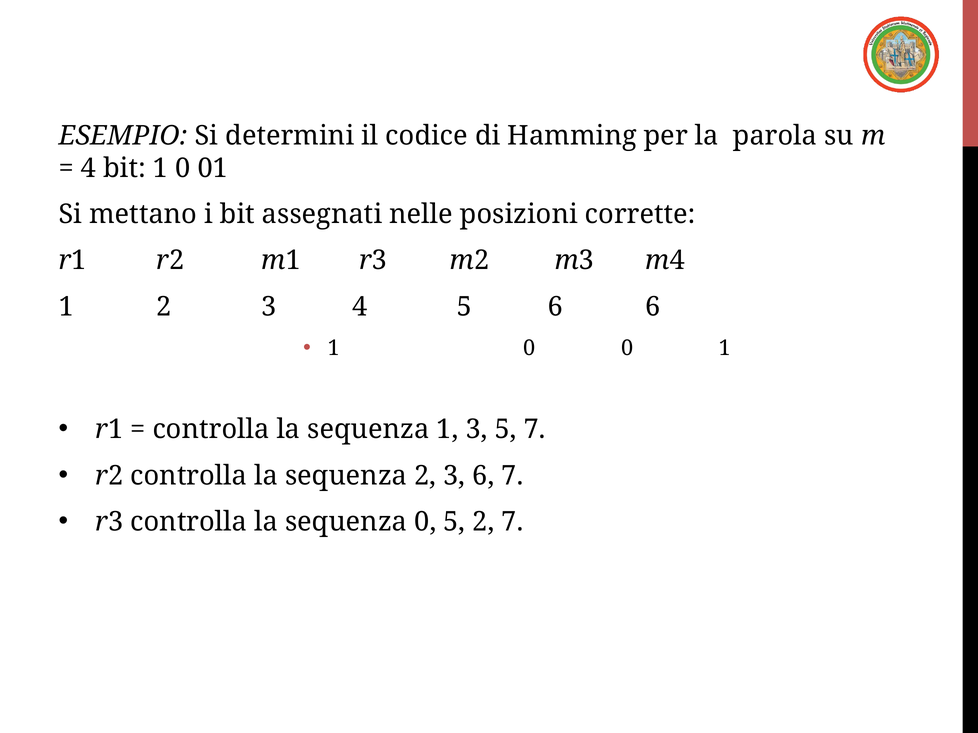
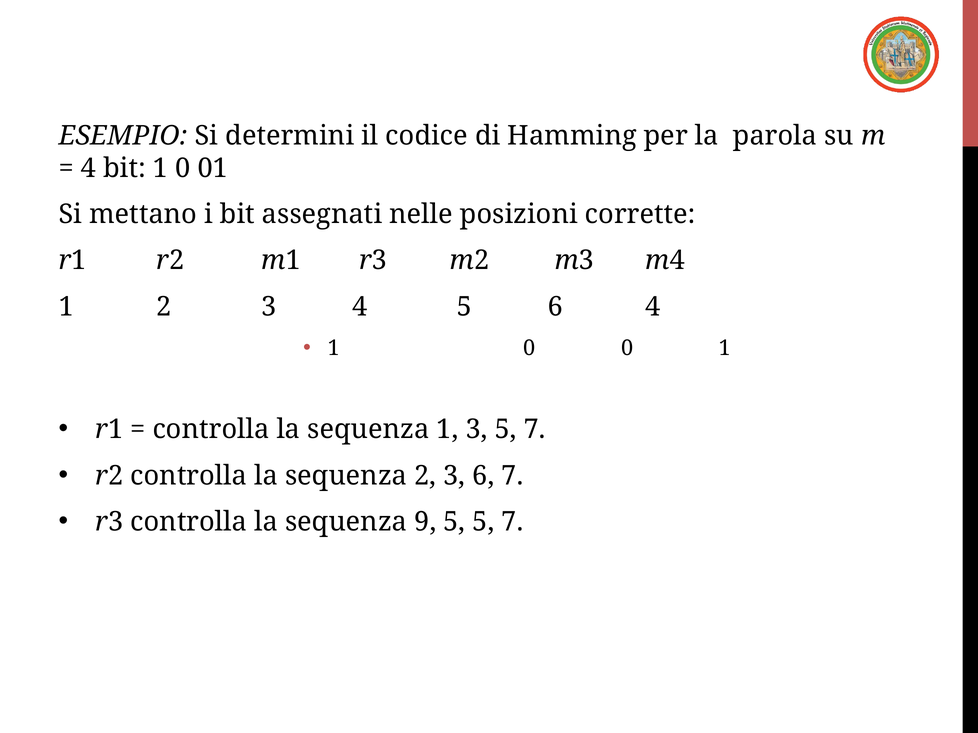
6 6: 6 -> 4 (653, 307)
sequenza 0: 0 -> 9 (425, 522)
5 2: 2 -> 5 (483, 522)
